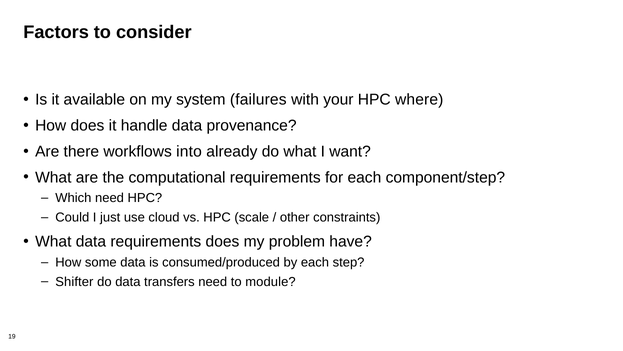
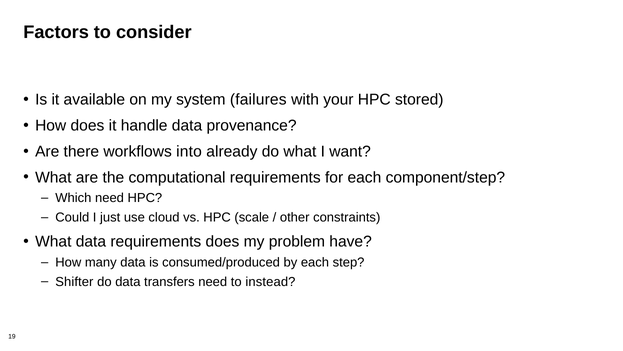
where: where -> stored (419, 99)
some: some -> many (101, 262)
module: module -> instead (270, 281)
